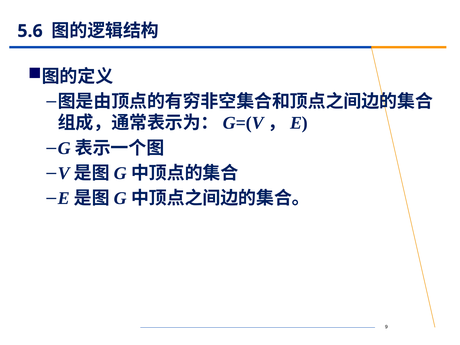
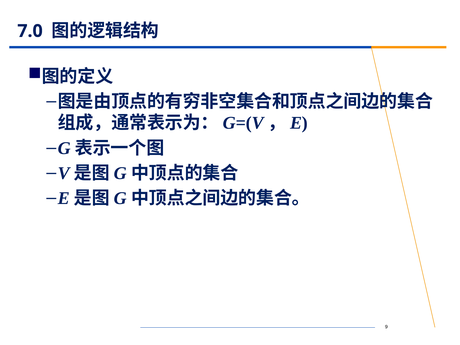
5.6: 5.6 -> 7.0 (30, 31)
